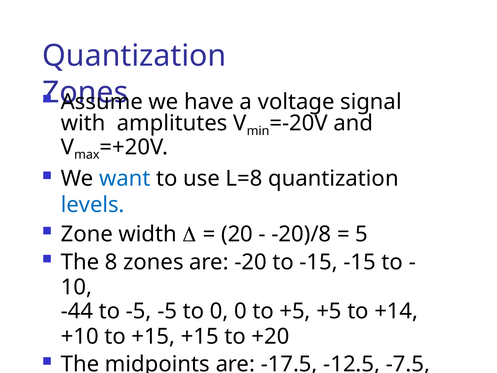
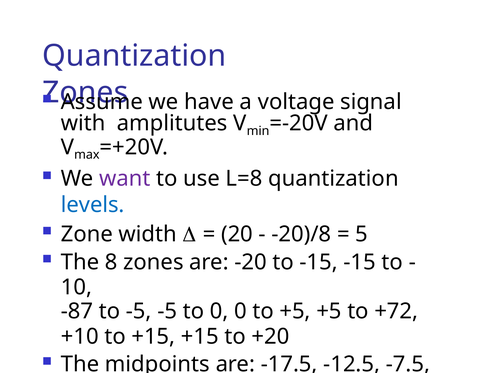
want colour: blue -> purple (125, 178)
-44: -44 -> -87 (77, 311)
+14: +14 -> +72 (396, 311)
